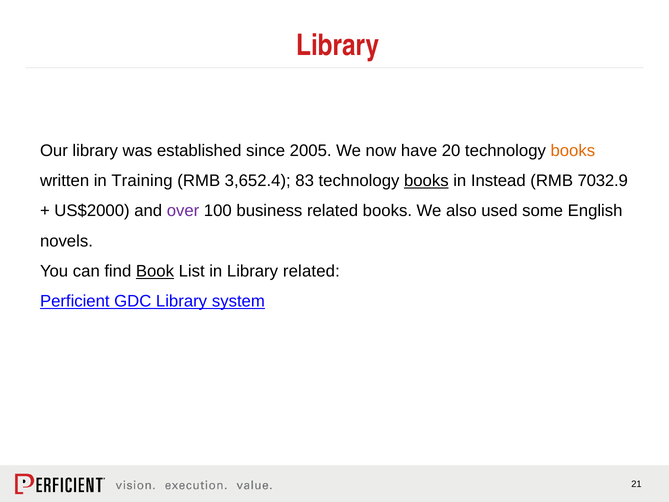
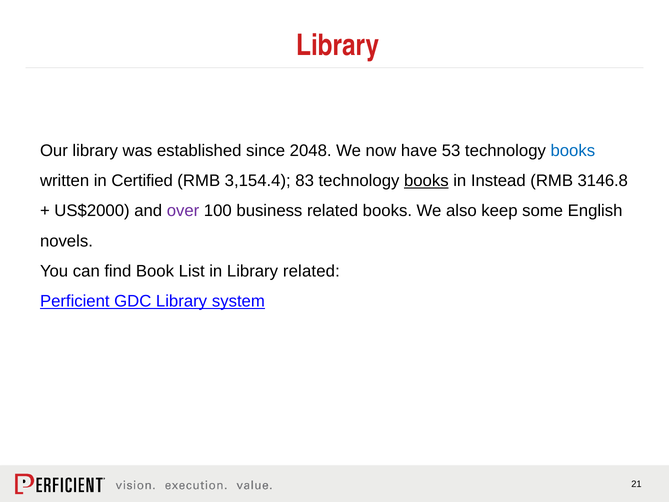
2005: 2005 -> 2048 (311, 151)
20: 20 -> 53 (451, 151)
books colour: orange -> blue (573, 151)
Training: Training -> Certified (142, 181)
3,652.4: 3,652.4 -> 3,154.4 (258, 181)
7032.9: 7032.9 -> 3146.8 (603, 181)
used: used -> keep (499, 211)
Book underline: present -> none (155, 271)
